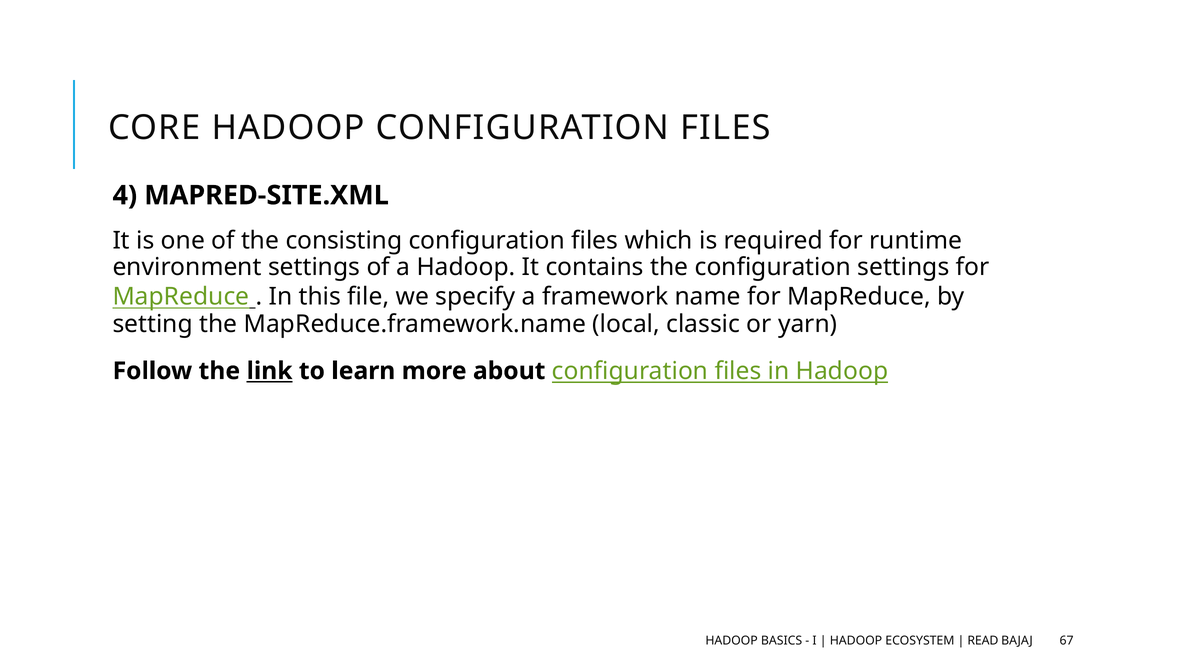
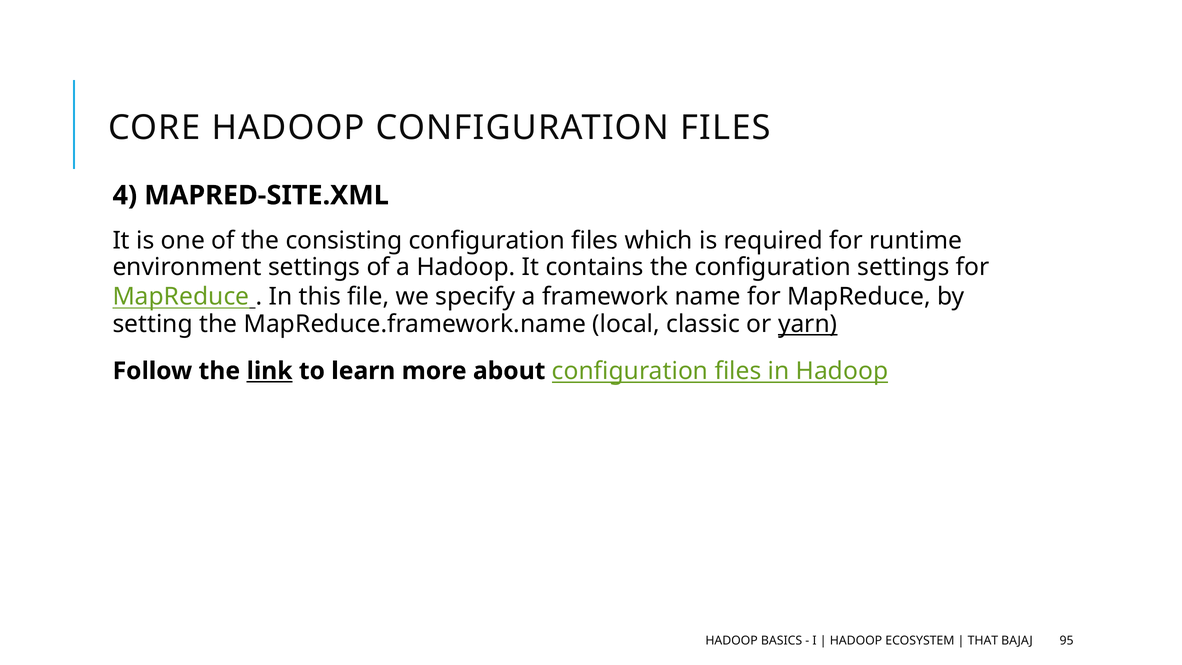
yarn underline: none -> present (808, 324)
READ: READ -> THAT (983, 640)
67: 67 -> 95 (1067, 640)
